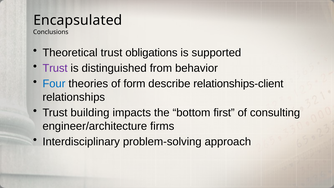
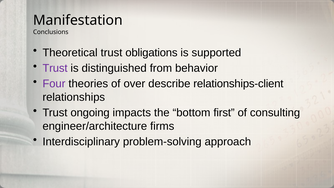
Encapsulated: Encapsulated -> Manifestation (78, 20)
Four colour: blue -> purple (54, 84)
form: form -> over (134, 84)
building: building -> ongoing (90, 113)
